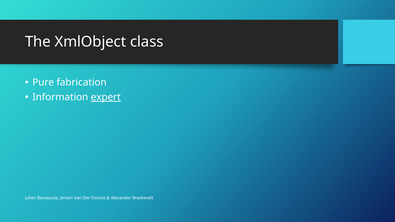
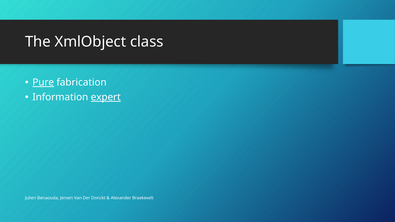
Pure underline: none -> present (43, 82)
